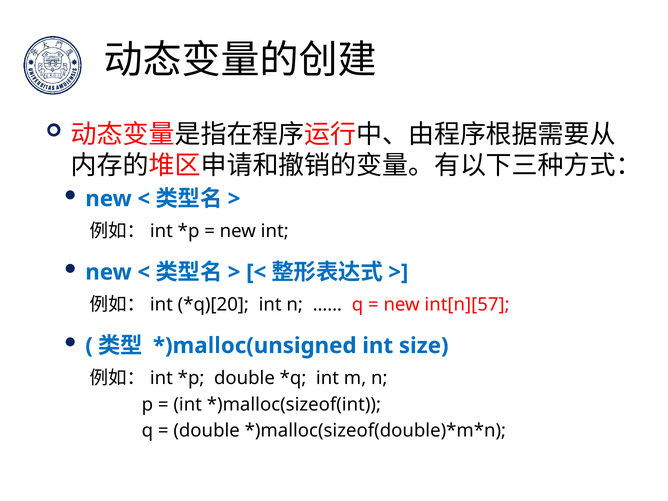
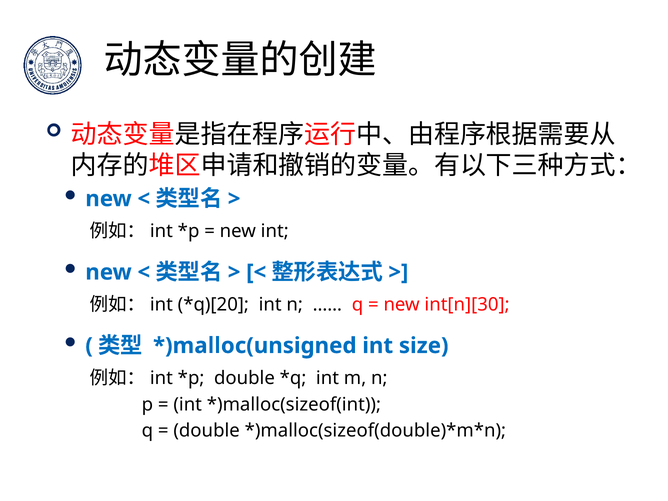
int[n][57: int[n][57 -> int[n][30 (467, 305)
